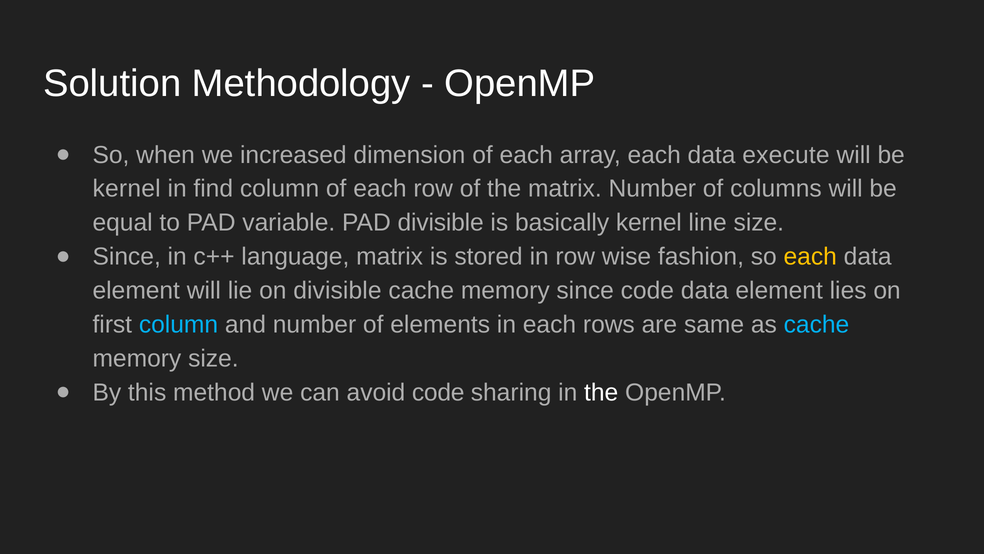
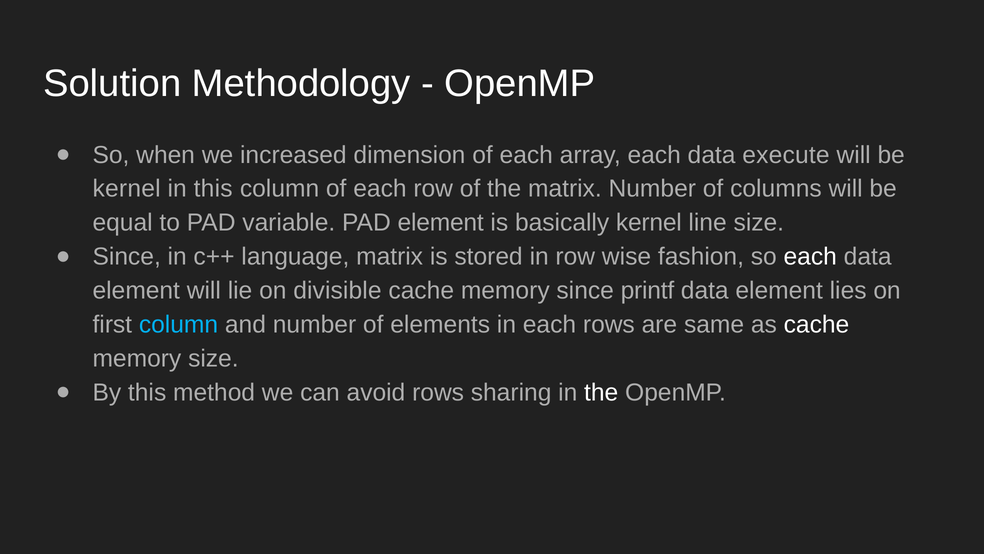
in find: find -> this (213, 189)
PAD divisible: divisible -> element (441, 223)
each colour: yellow -> white (810, 257)
since code: code -> printf (647, 290)
cache colour: light blue -> white (816, 324)
avoid code: code -> rows (438, 392)
